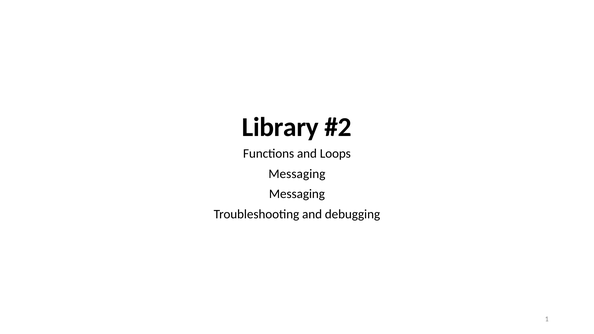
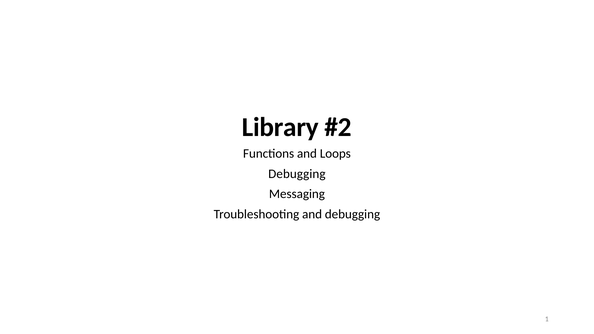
Messaging: Messaging -> Debugging (297, 174)
